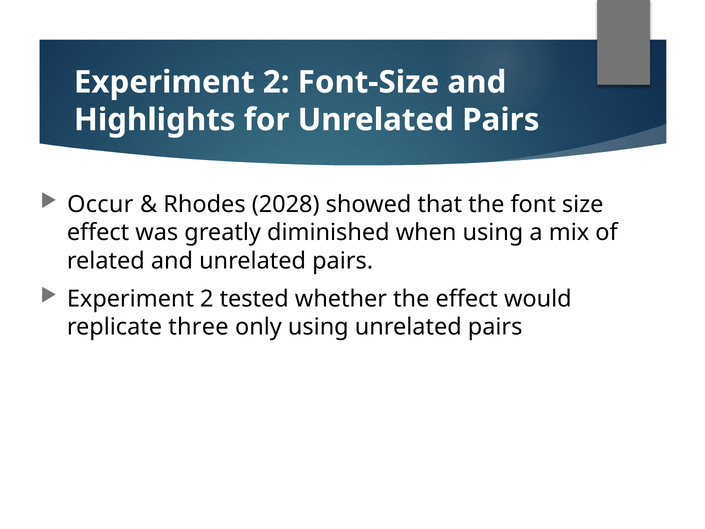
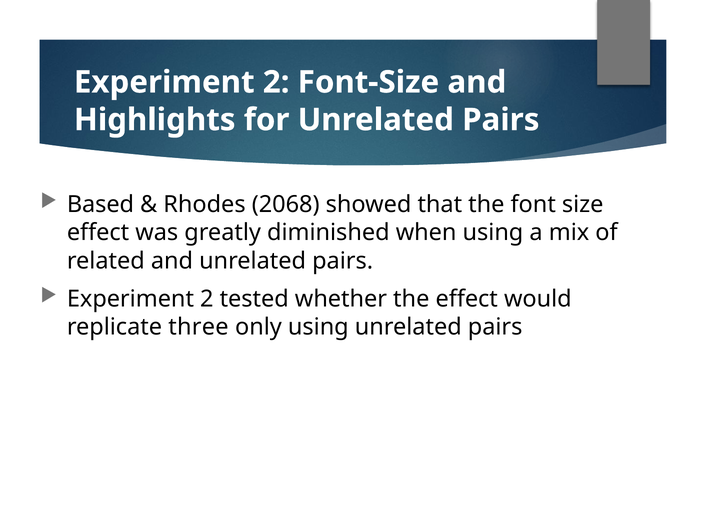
Occur: Occur -> Based (100, 204)
2028: 2028 -> 2068 (286, 204)
